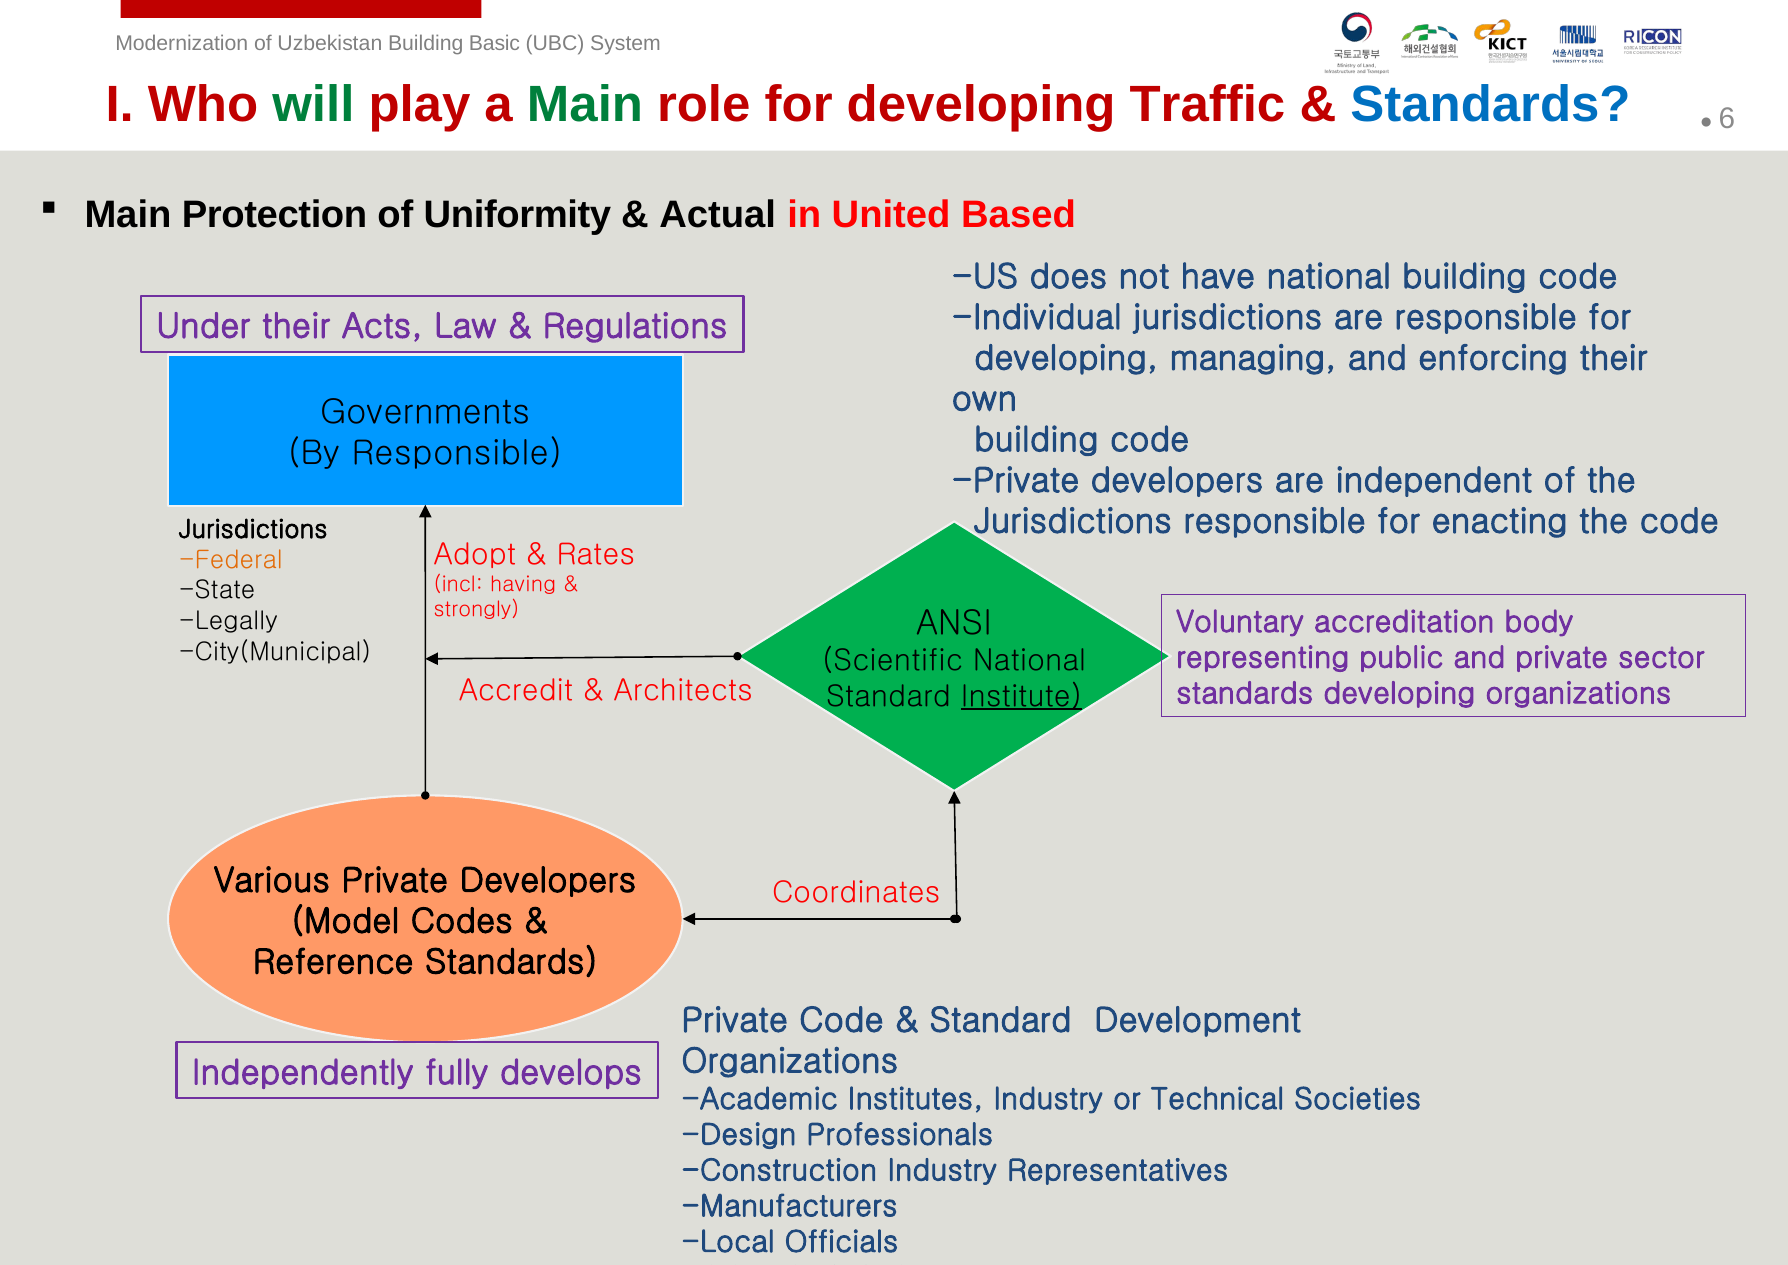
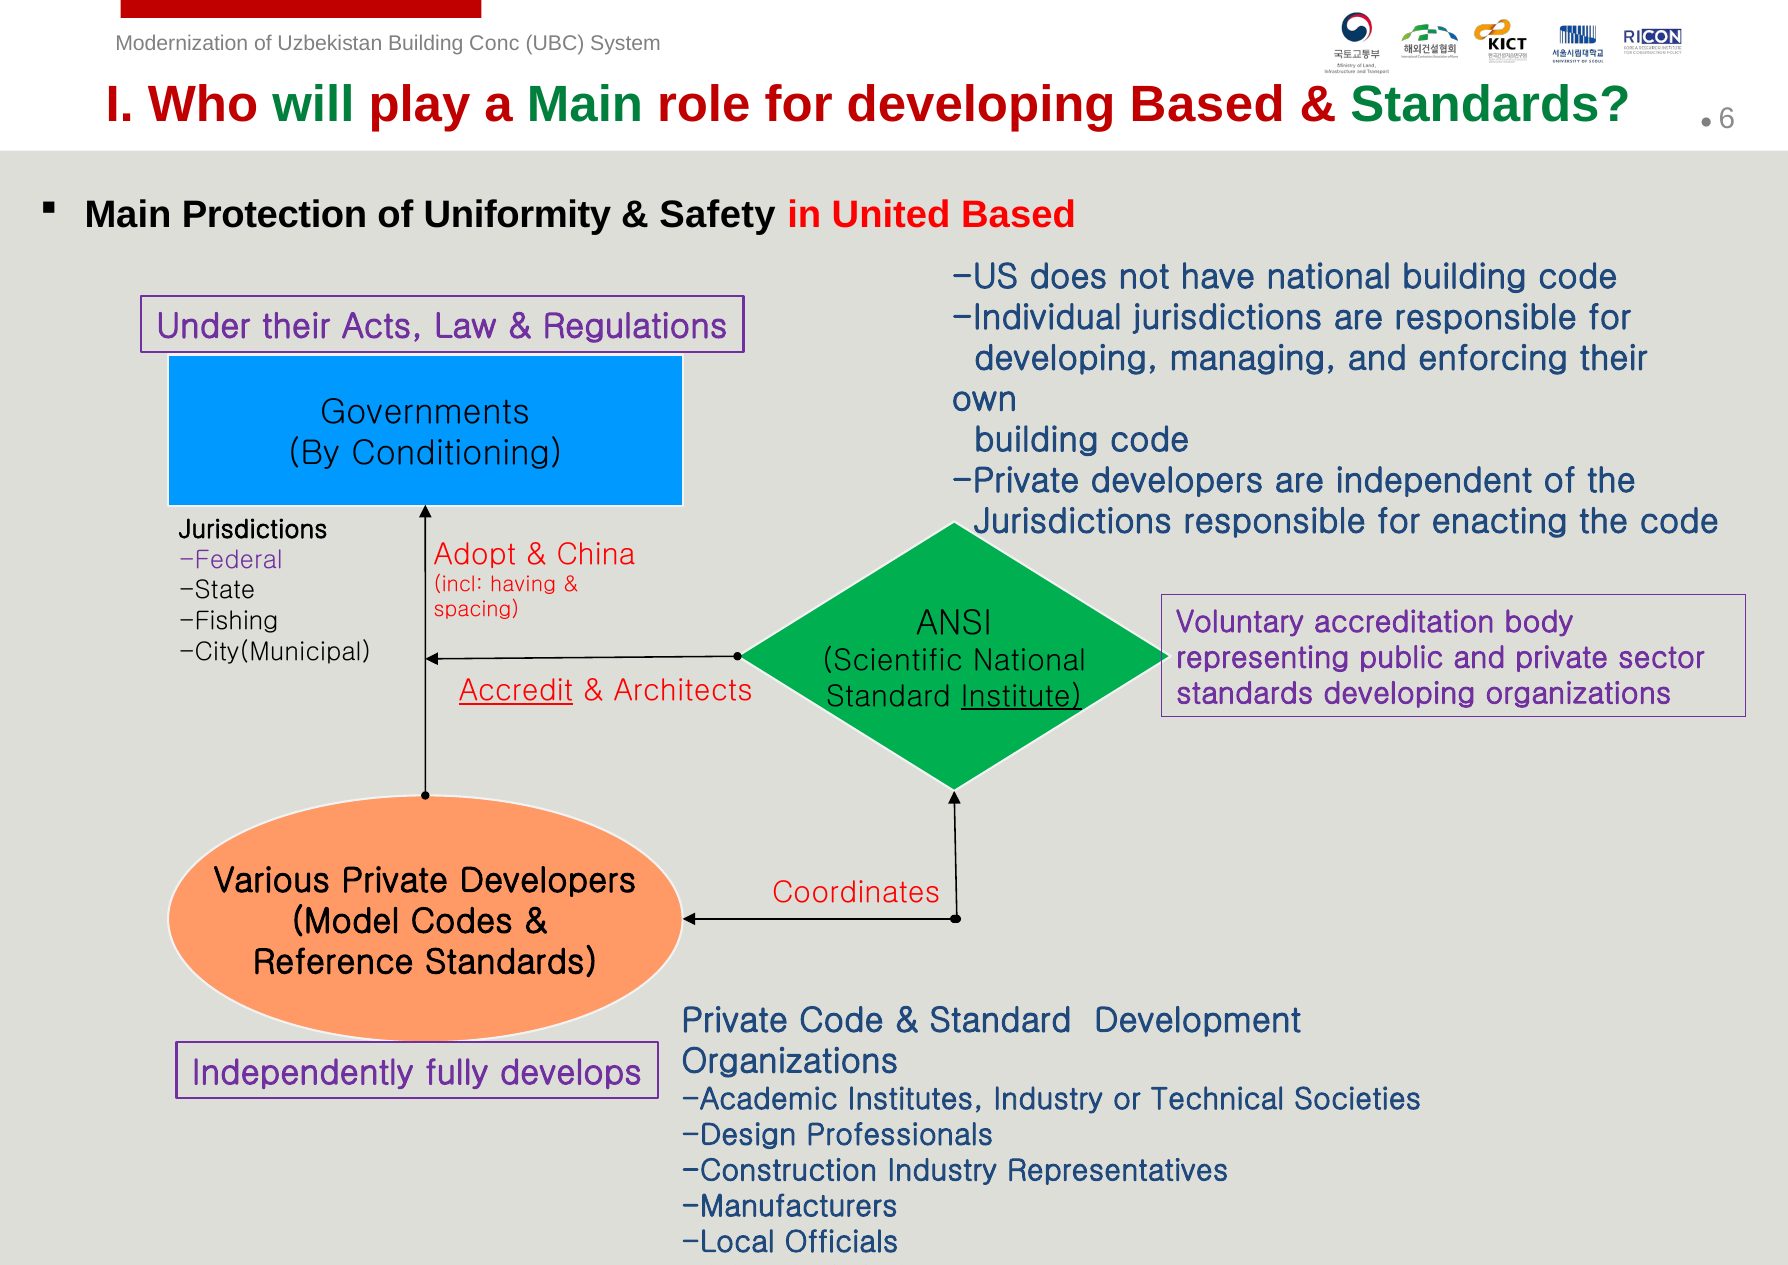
Basic: Basic -> Conc (494, 43)
developing Traffic: Traffic -> Based (1207, 105)
Standards colour: blue -> green (1491, 105)
Actual: Actual -> Safety (718, 215)
By Responsible: Responsible -> Conditioning (457, 453)
Rates: Rates -> China (596, 554)
Federal colour: orange -> purple (231, 560)
strongly: strongly -> spacing (477, 610)
Legally: Legally -> Fishing (229, 621)
Accredit underline: none -> present (516, 691)
